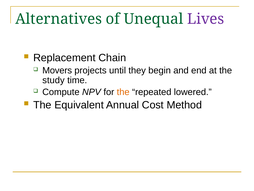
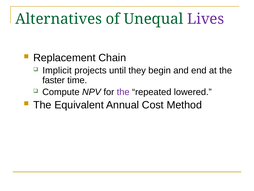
Movers: Movers -> Implicit (57, 70)
study: study -> faster (54, 80)
the colour: orange -> purple (123, 92)
